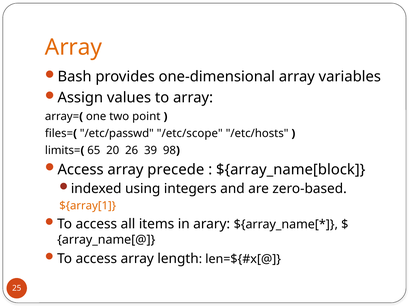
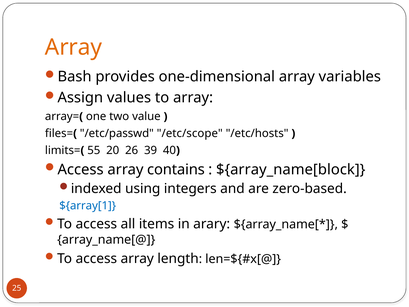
point: point -> value (146, 116)
65: 65 -> 55 (94, 150)
98: 98 -> 40 (169, 150)
precede: precede -> contains (176, 169)
${array[1 colour: orange -> blue (88, 205)
